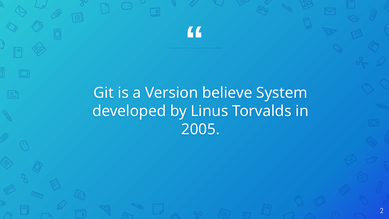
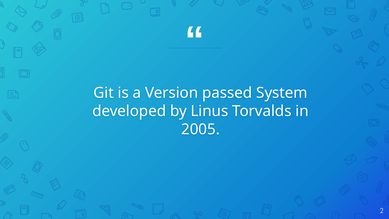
believe: believe -> passed (227, 93)
